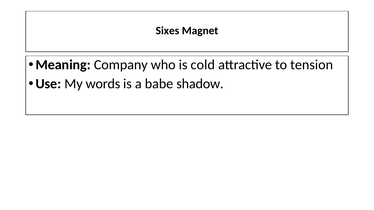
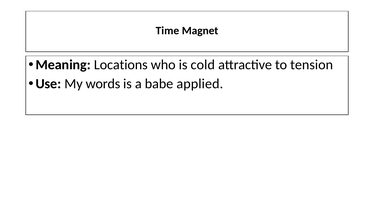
Sixes: Sixes -> Time (167, 31)
Company: Company -> Locations (121, 65)
shadow: shadow -> applied (200, 84)
